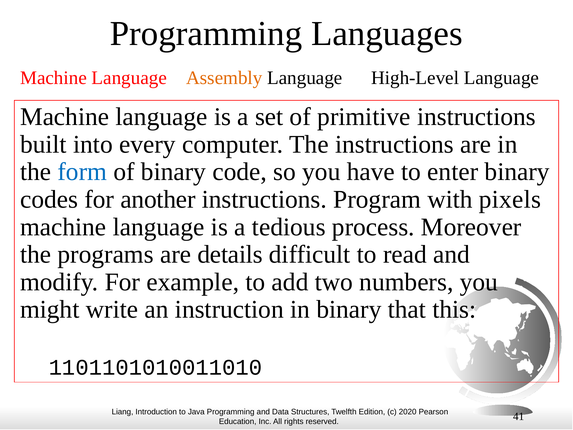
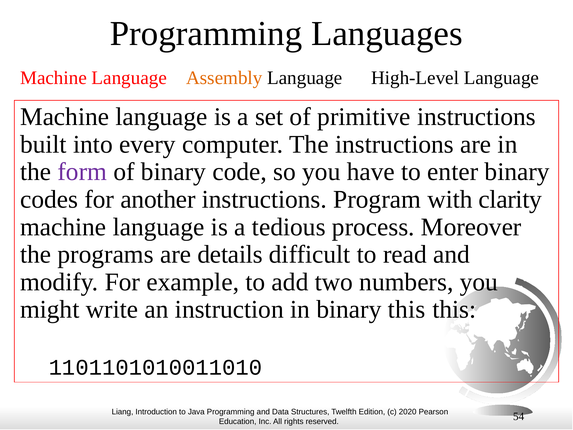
form colour: blue -> purple (82, 172)
pixels: pixels -> clarity (510, 199)
binary that: that -> this (407, 309)
41: 41 -> 54 (519, 416)
